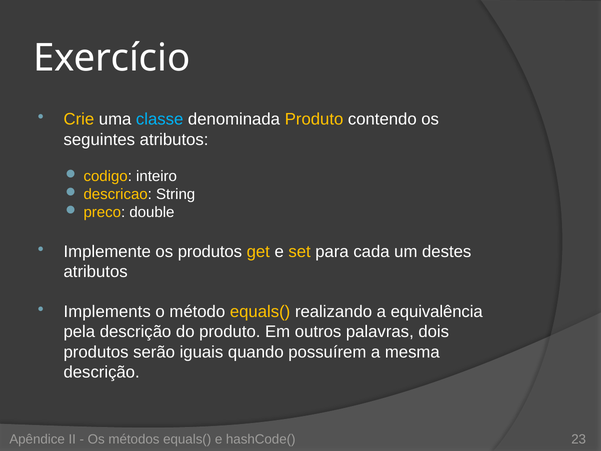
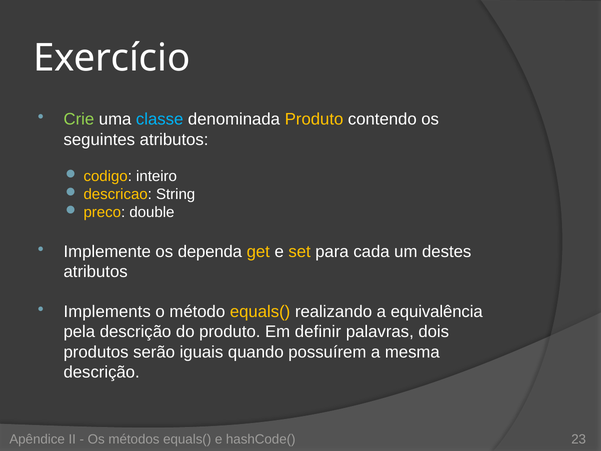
Crie colour: yellow -> light green (79, 119)
os produtos: produtos -> dependa (210, 252)
outros: outros -> definir (318, 332)
